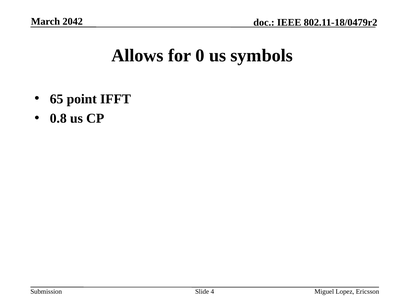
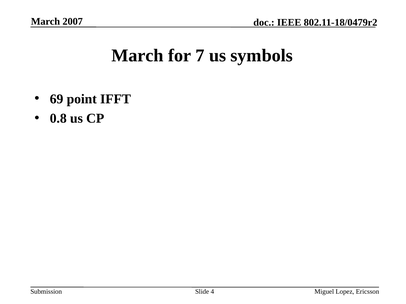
2042: 2042 -> 2007 (73, 22)
Allows: Allows -> March (138, 56)
0: 0 -> 7 (200, 56)
65: 65 -> 69 (57, 99)
